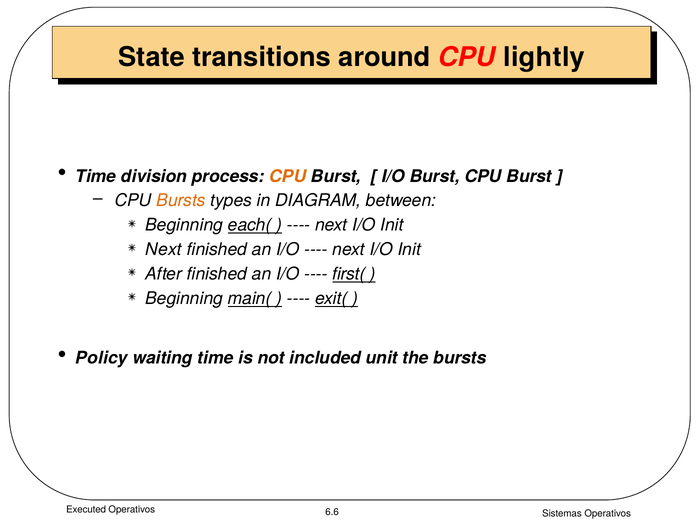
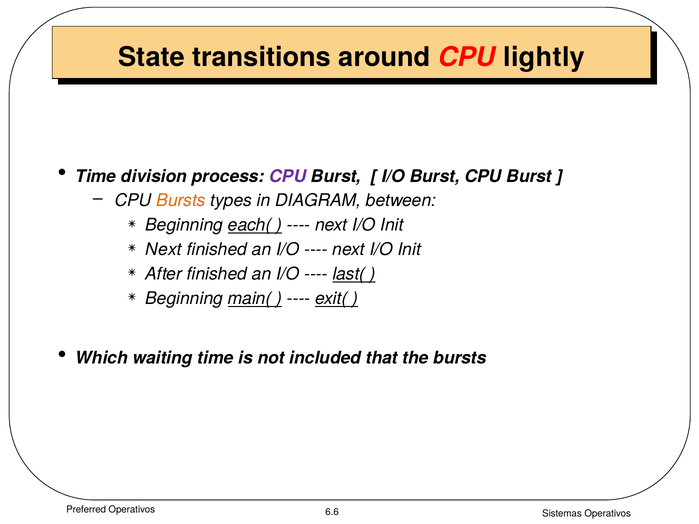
CPU colour: orange -> purple (288, 176)
first(: first( -> last( (349, 274)
Policy: Policy -> Which (102, 358)
unit: unit -> that (382, 358)
Executed: Executed -> Preferred (86, 510)
